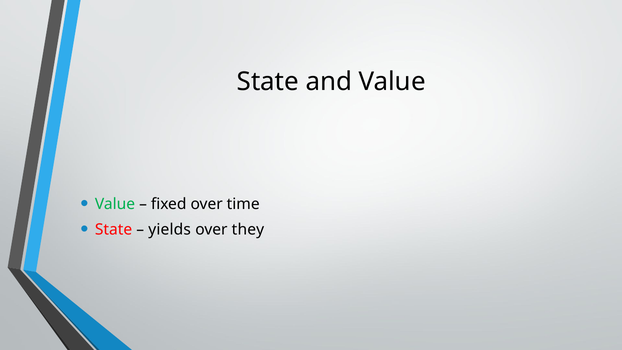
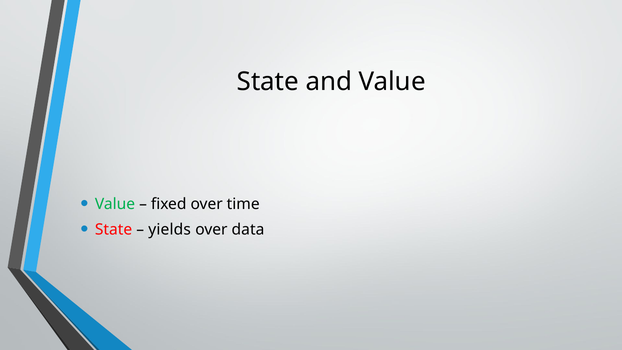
they: they -> data (248, 230)
